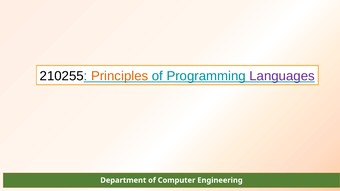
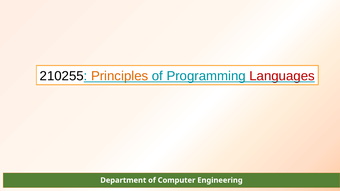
Languages colour: purple -> red (282, 76)
